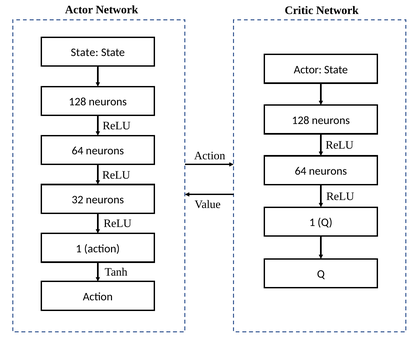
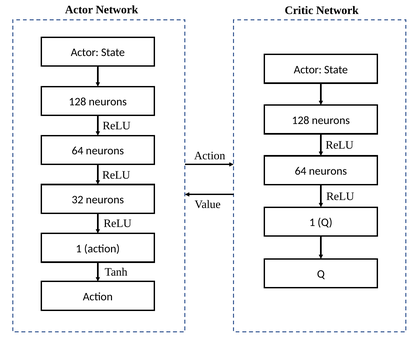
State: State -> Actor (85, 52)
